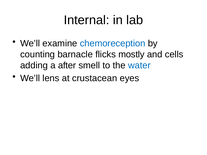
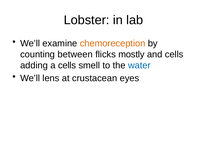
Internal: Internal -> Lobster (87, 20)
chemoreception colour: blue -> orange (113, 43)
barnacle: barnacle -> between (75, 54)
a after: after -> cells (67, 66)
